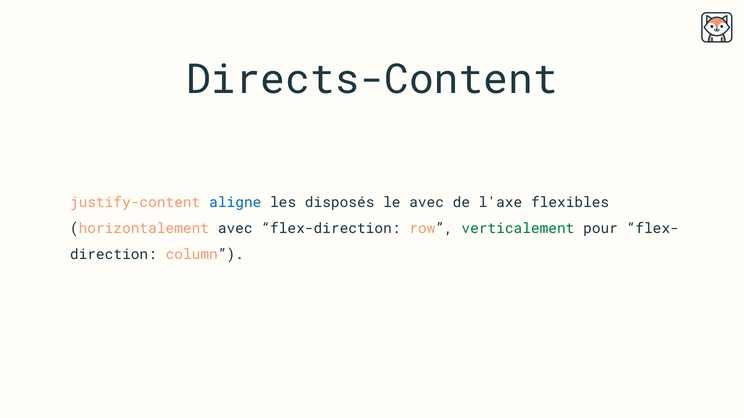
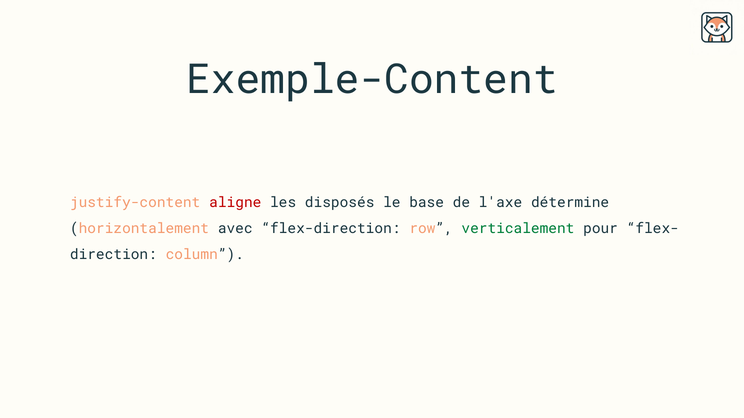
Directs-Content: Directs-Content -> Exemple-Content (372, 80)
aligne colour: blue -> red (235, 202)
le avec: avec -> base (427, 202)
flexibles: flexibles -> détermine (570, 202)
